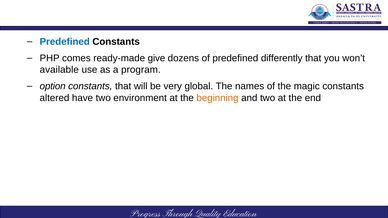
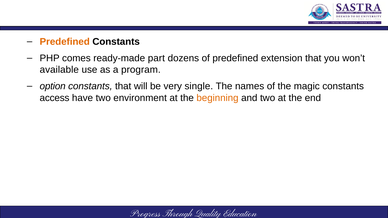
Predefined colour: blue -> orange (65, 42)
give: give -> part (156, 58)
differently: differently -> extension (282, 58)
global: global -> single (199, 86)
altered: altered -> access (55, 98)
